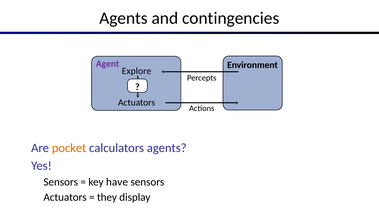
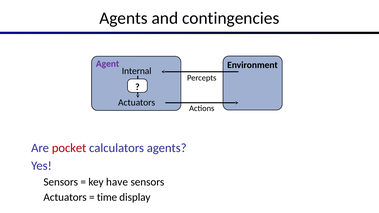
Explore: Explore -> Internal (137, 71)
pocket colour: orange -> red (69, 148)
they: they -> time (107, 198)
